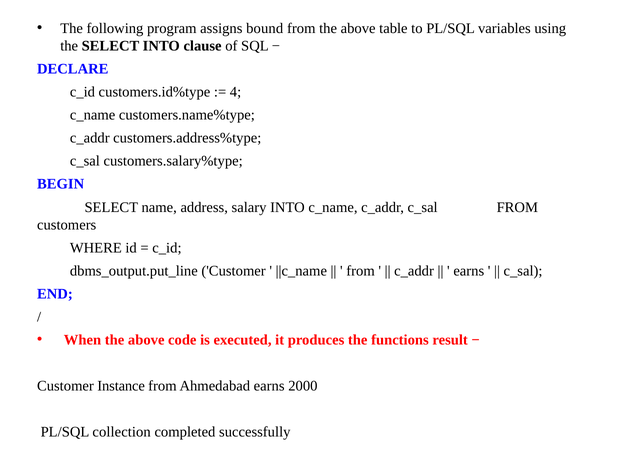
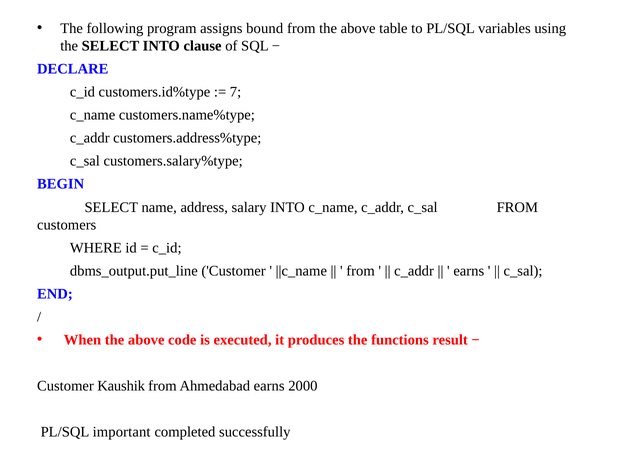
4: 4 -> 7 (236, 92)
Instance: Instance -> Kaushik (121, 386)
collection: collection -> important (122, 432)
